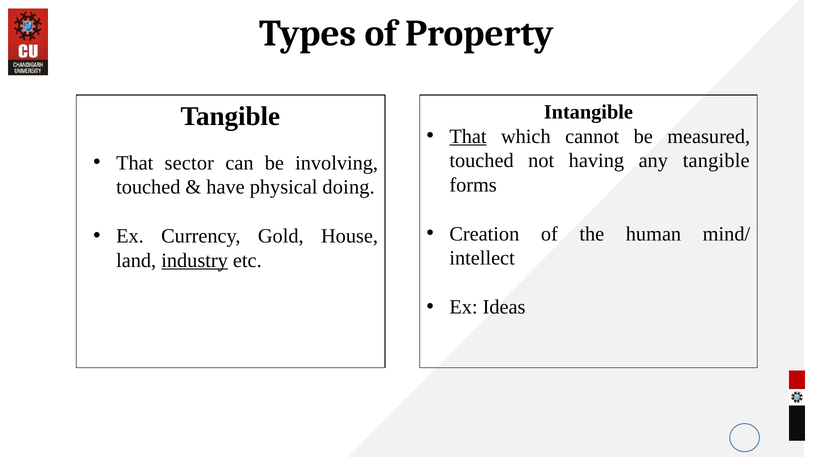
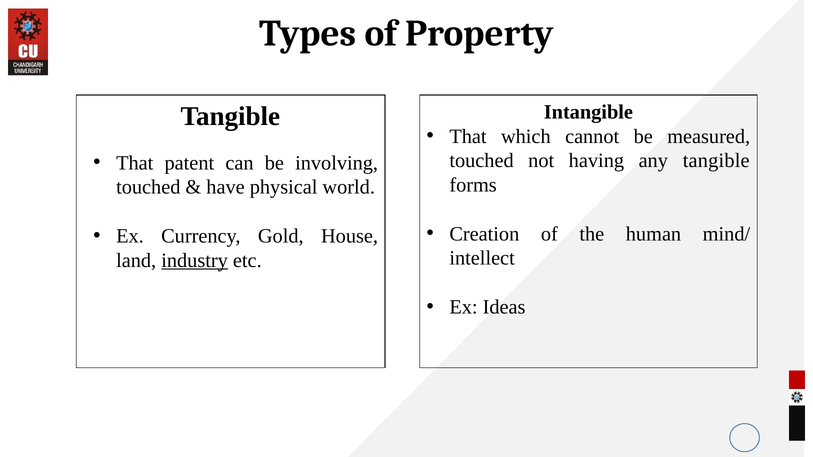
That underline: present -> none (468, 136)
sector: sector -> patent (189, 163)
doing: doing -> world (349, 187)
